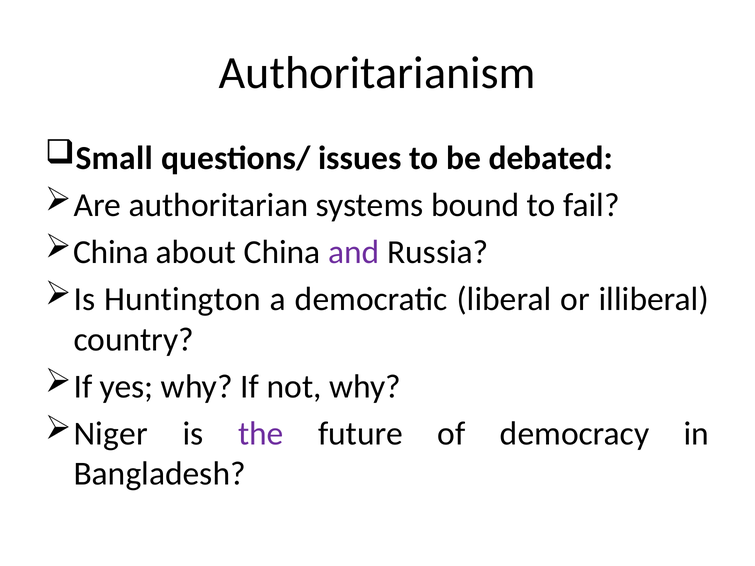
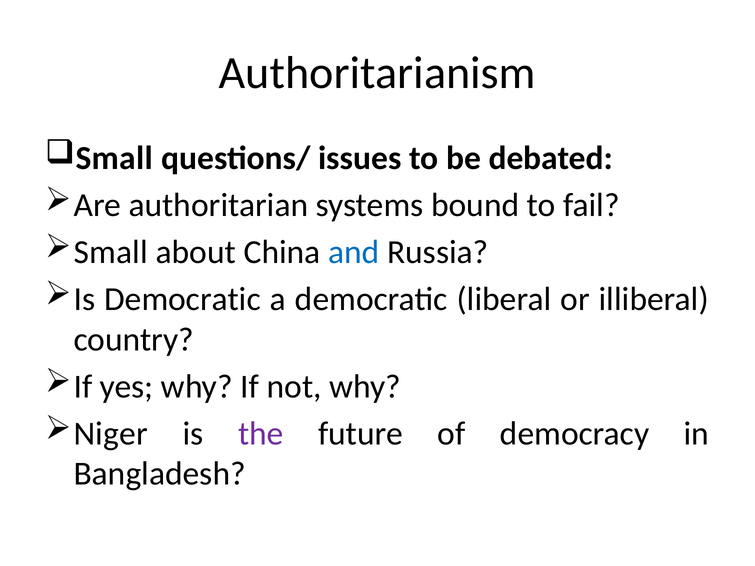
China: China -> Small (111, 252)
and colour: purple -> blue (354, 252)
Is Huntington: Huntington -> Democratic (183, 299)
